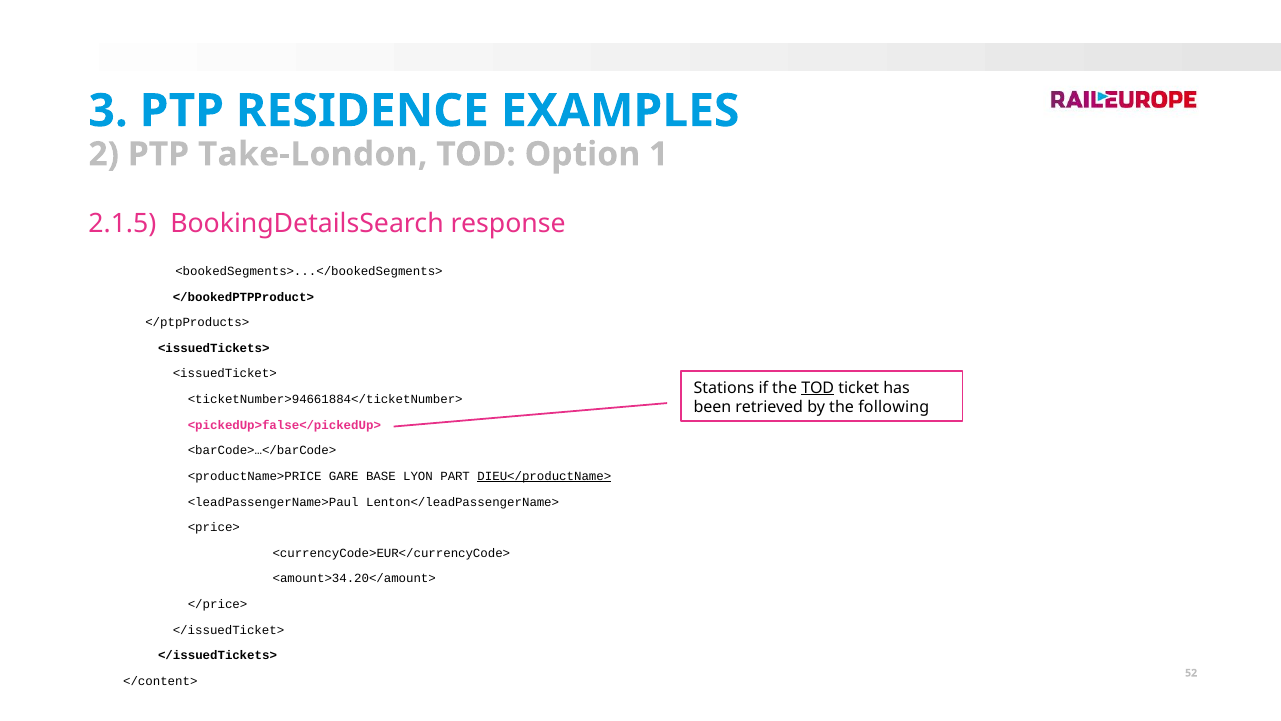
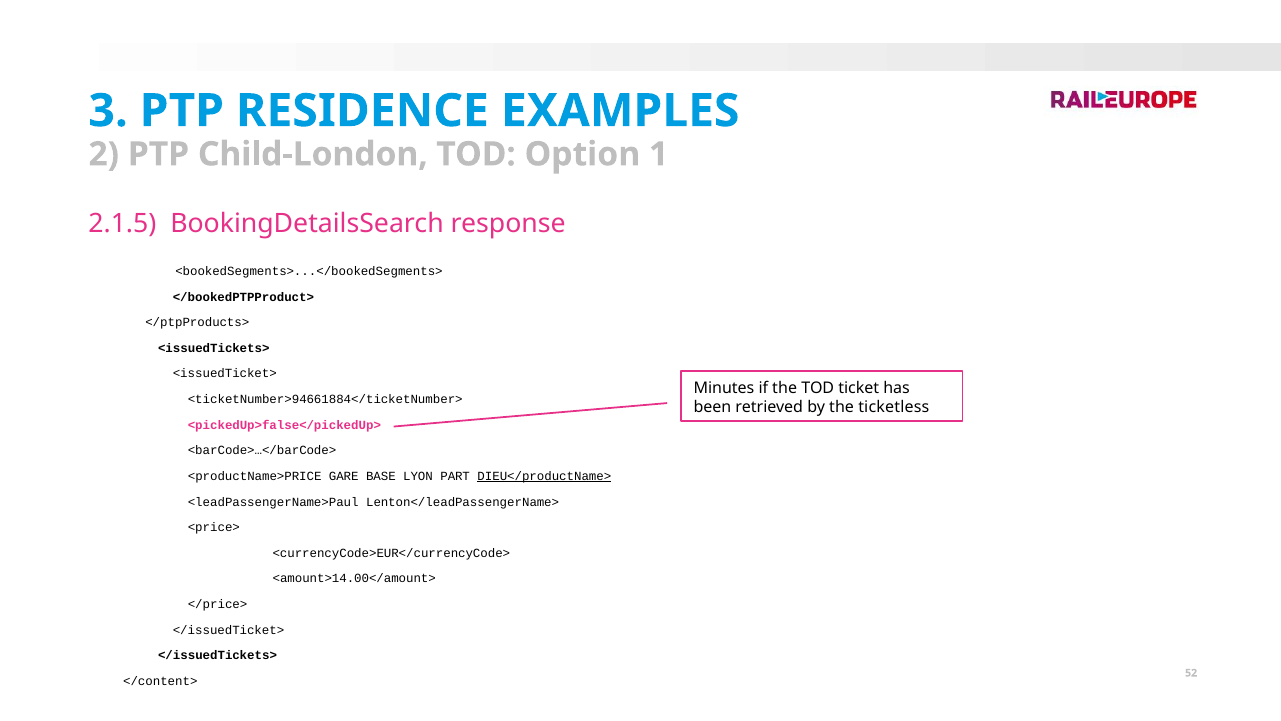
Take-London: Take-London -> Child-London (313, 154)
Stations: Stations -> Minutes (724, 388)
TOD underline: present -> none (818, 388)
following: following -> ticketless (894, 407)
<amount>34.20</amount>: <amount>34.20</amount> -> <amount>14.00</amount> (354, 579)
